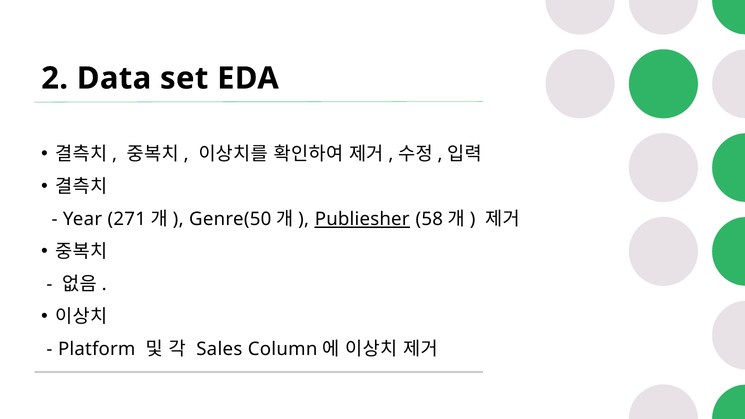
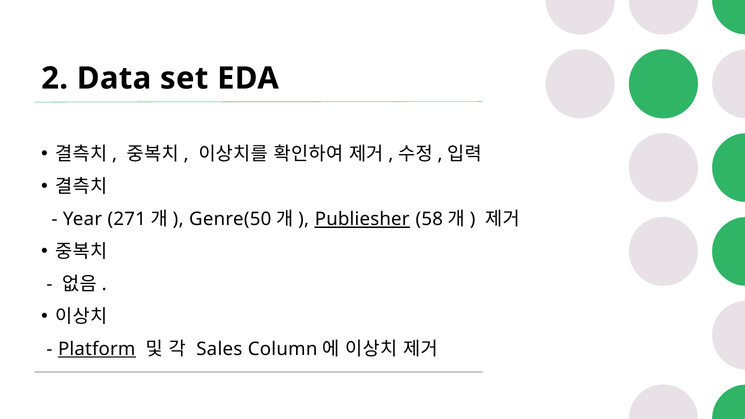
Platform underline: none -> present (97, 349)
